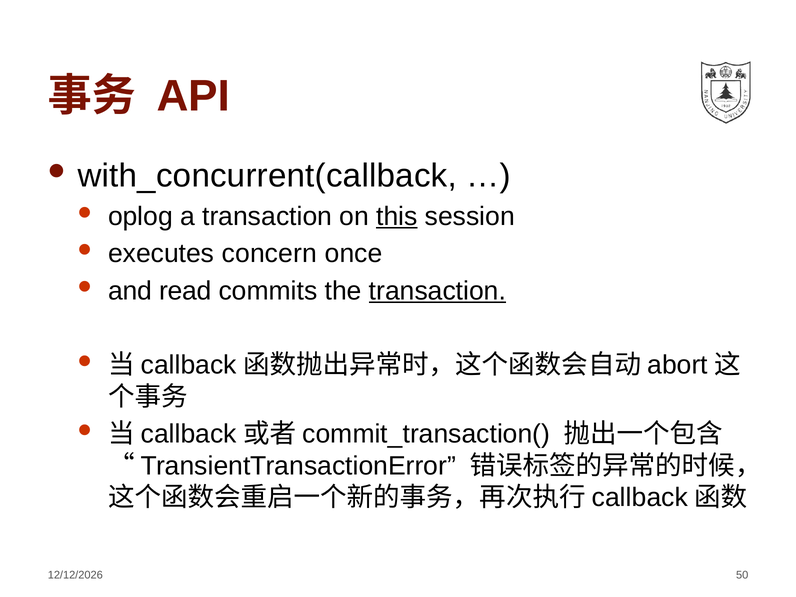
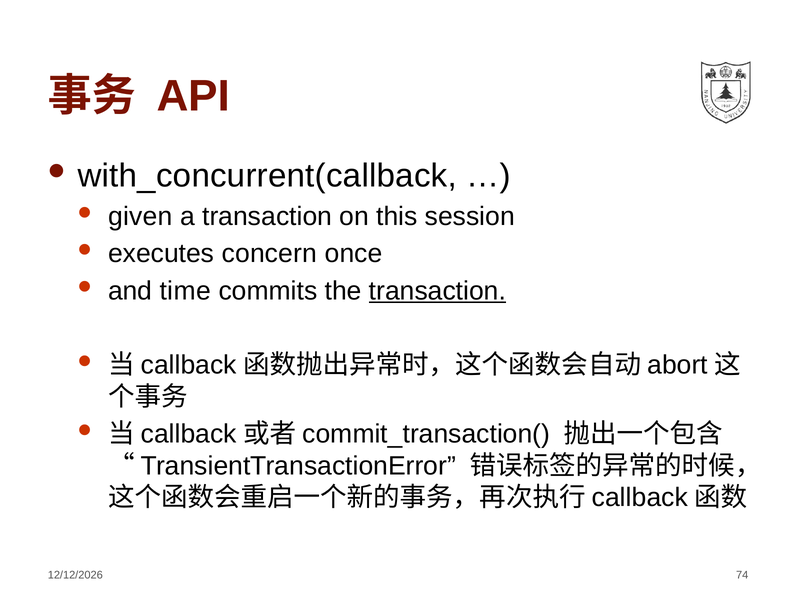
oplog: oplog -> given (140, 217)
this underline: present -> none (397, 217)
read: read -> time (185, 291)
50: 50 -> 74 (742, 575)
